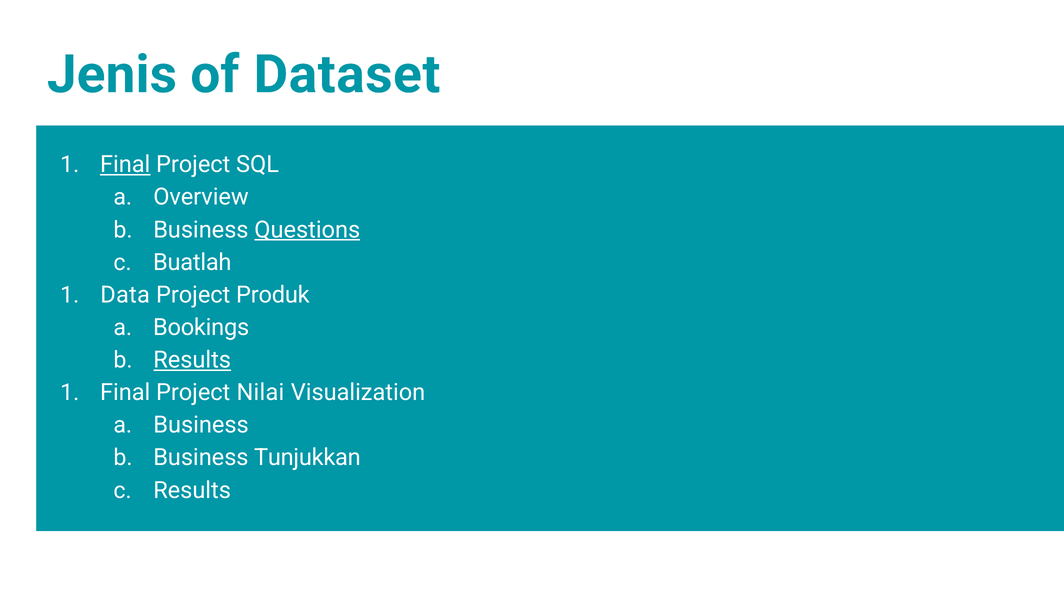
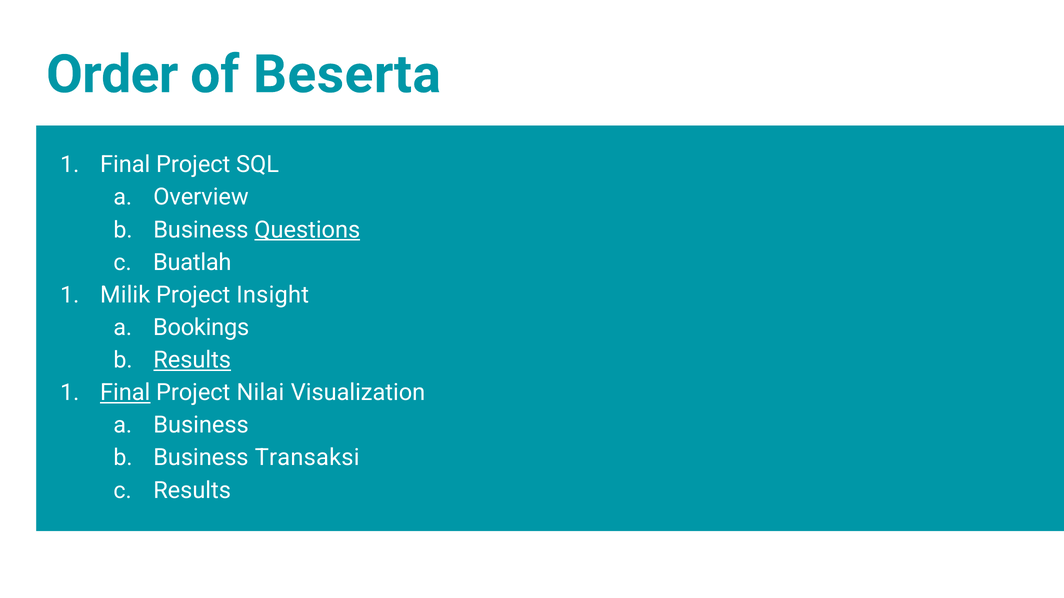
Jenis: Jenis -> Order (112, 75)
Dataset: Dataset -> Beserta (347, 75)
Final underline: present -> none (125, 165)
Data: Data -> Milik (125, 295)
Produk: Produk -> Insight (273, 295)
Final underline: none -> present (125, 393)
Tunjukkan: Tunjukkan -> Transaksi (307, 458)
